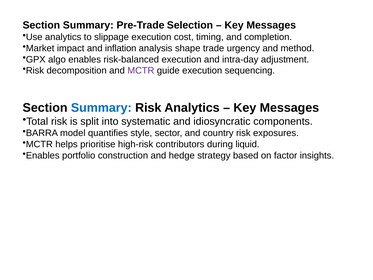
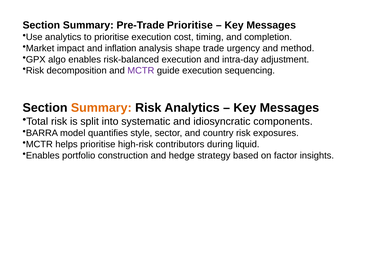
Pre-Trade Selection: Selection -> Prioritise (190, 25)
to slippage: slippage -> prioritise (112, 37)
Summary colour: blue -> orange (101, 108)
